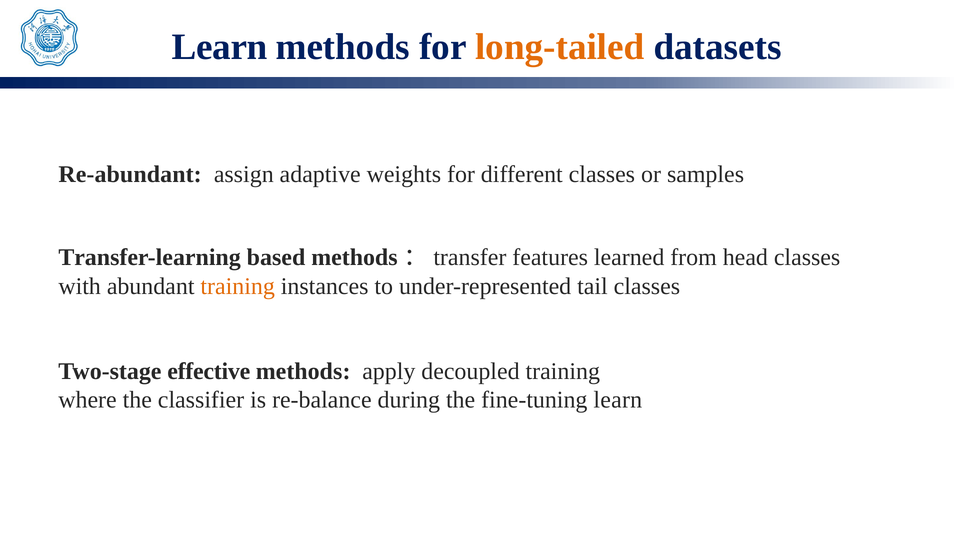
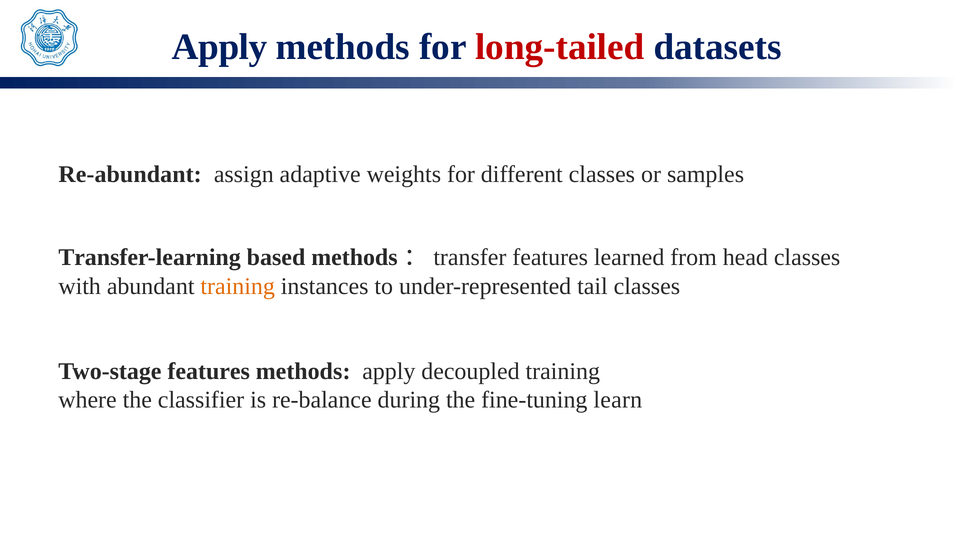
Learn: Learn -> Apply (220, 47)
long-tailed colour: orange -> red (560, 47)
Two-stage effective: effective -> features (209, 371)
